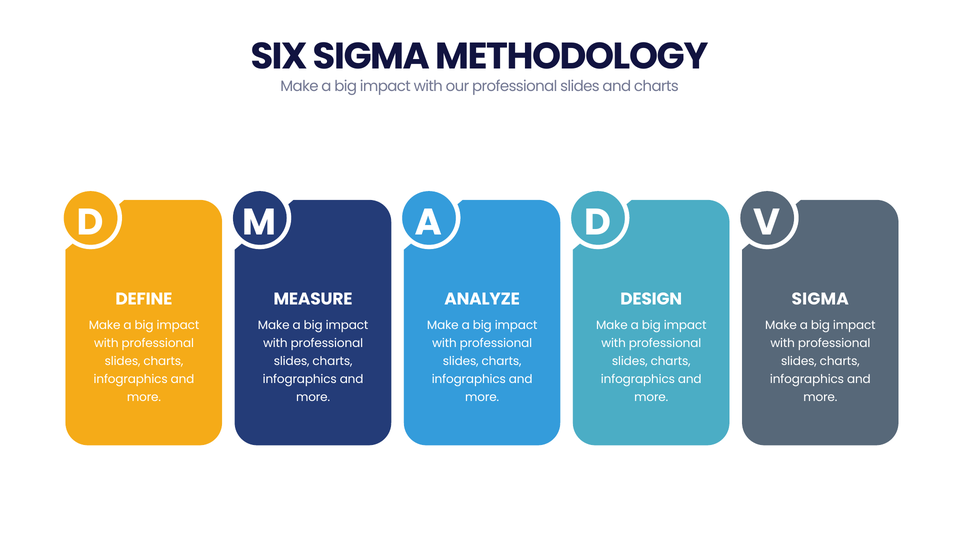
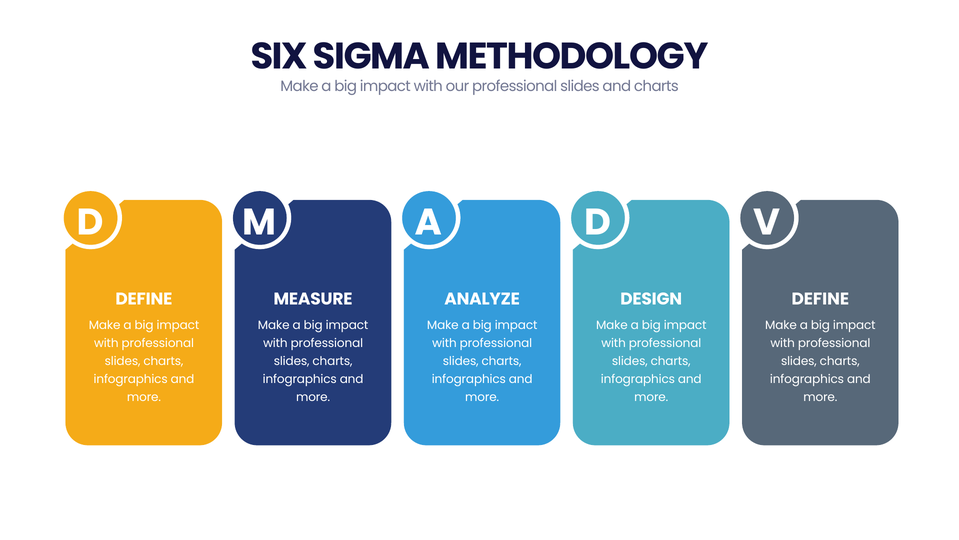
SIGMA: SIGMA -> DEFINE (820, 299)
